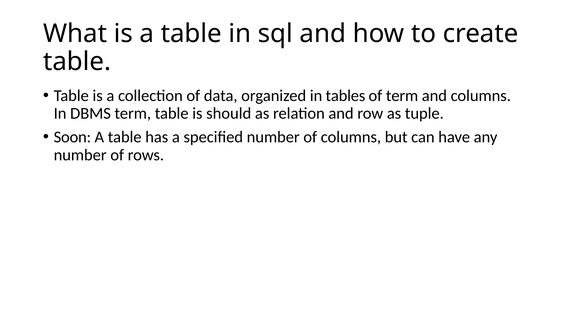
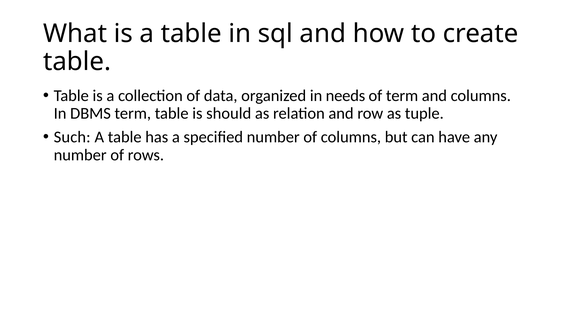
tables: tables -> needs (345, 96)
Soon: Soon -> Such (72, 137)
